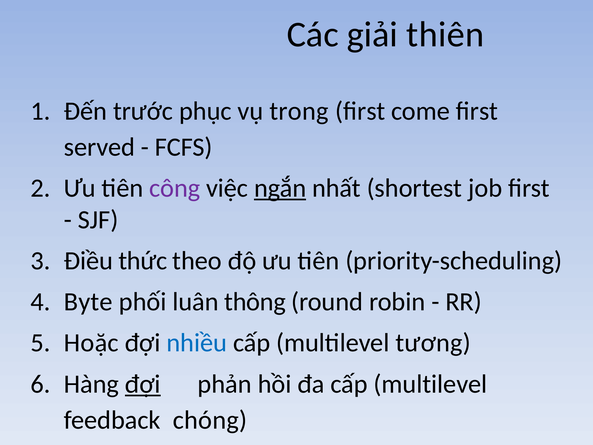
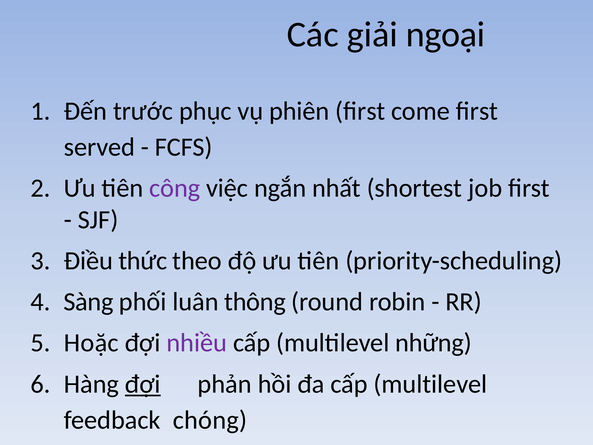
thiên: thiên -> ngoại (446, 34)
trong: trong -> phiên (299, 111)
ngắn underline: present -> none (280, 188)
Byte: Byte -> Sàng (89, 302)
nhiều colour: blue -> purple (197, 343)
tương: tương -> những (433, 343)
